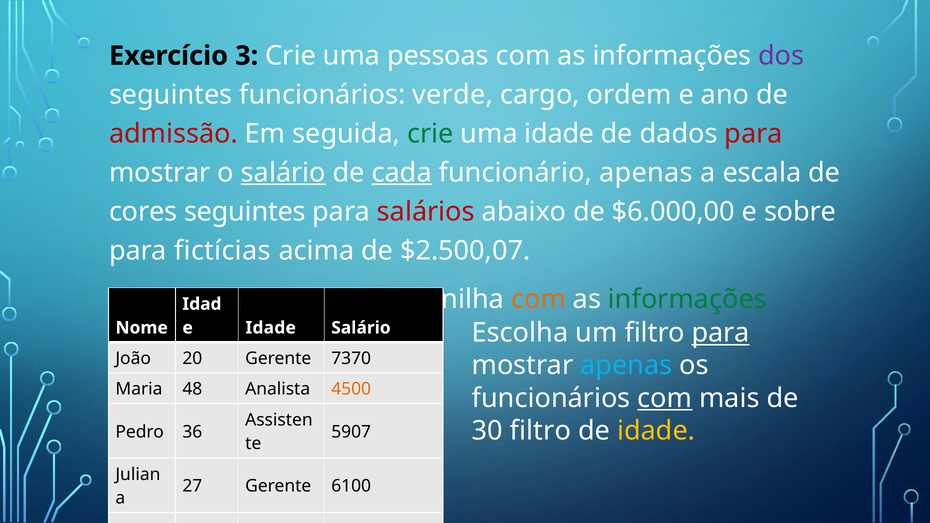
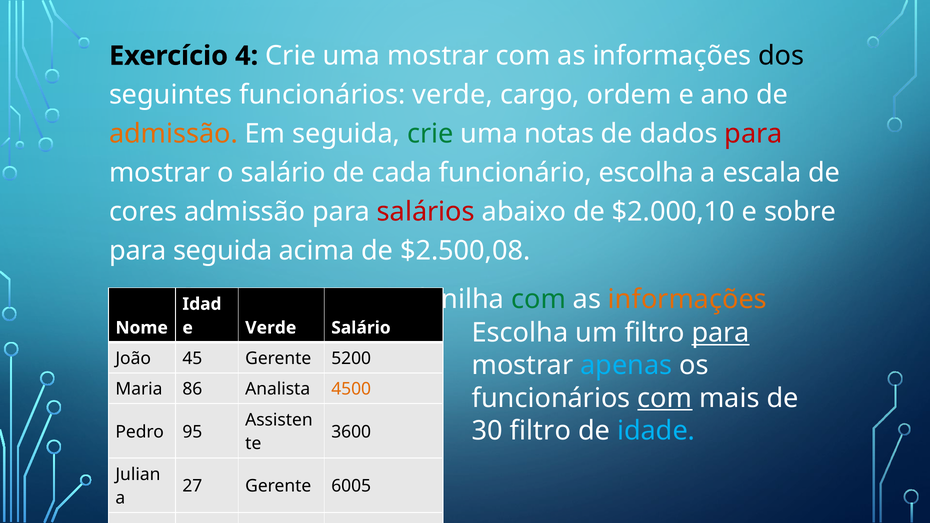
3: 3 -> 4 (247, 56)
uma pessoas: pessoas -> mostrar (438, 56)
dos colour: purple -> black (781, 56)
admissão colour: red -> orange (173, 134)
uma idade: idade -> notas (559, 134)
salário underline: present -> none (283, 173)
cada underline: present -> none (402, 173)
funcionário apenas: apenas -> escolha (646, 173)
cores seguintes: seguintes -> admissão (245, 212)
$6.000,00: $6.000,00 -> $2.000,10 (673, 212)
para fictícias: fictícias -> seguida (223, 251)
$2.500,07: $2.500,07 -> $2.500,08 (465, 251)
com colour: orange -> green (538, 299)
informações colour: green -> orange (687, 299)
Idade: Idade -> Verde (271, 328)
20: 20 -> 45 (192, 359)
7370: 7370 -> 5200 (351, 359)
48: 48 -> 86 (192, 389)
idade colour: yellow -> light blue (656, 431)
36: 36 -> 95 (192, 432)
5907: 5907 -> 3600 (351, 432)
6100: 6100 -> 6005 (351, 486)
